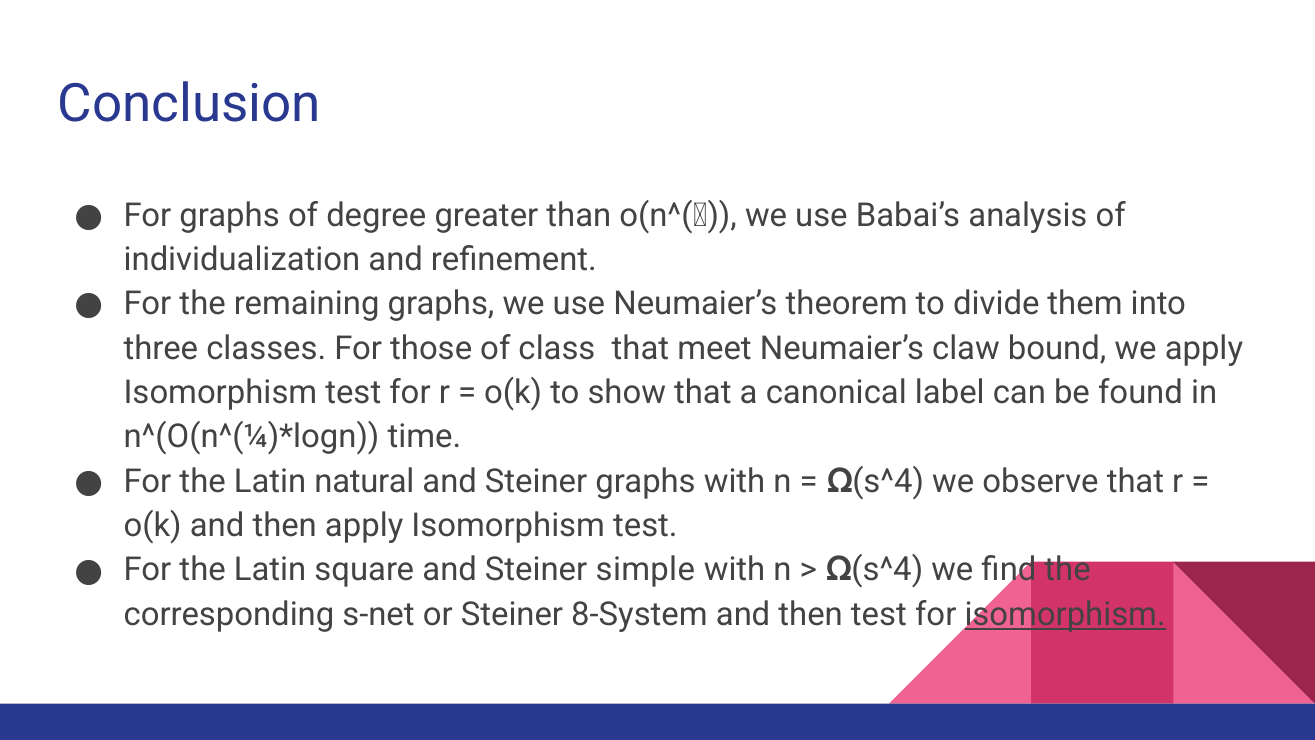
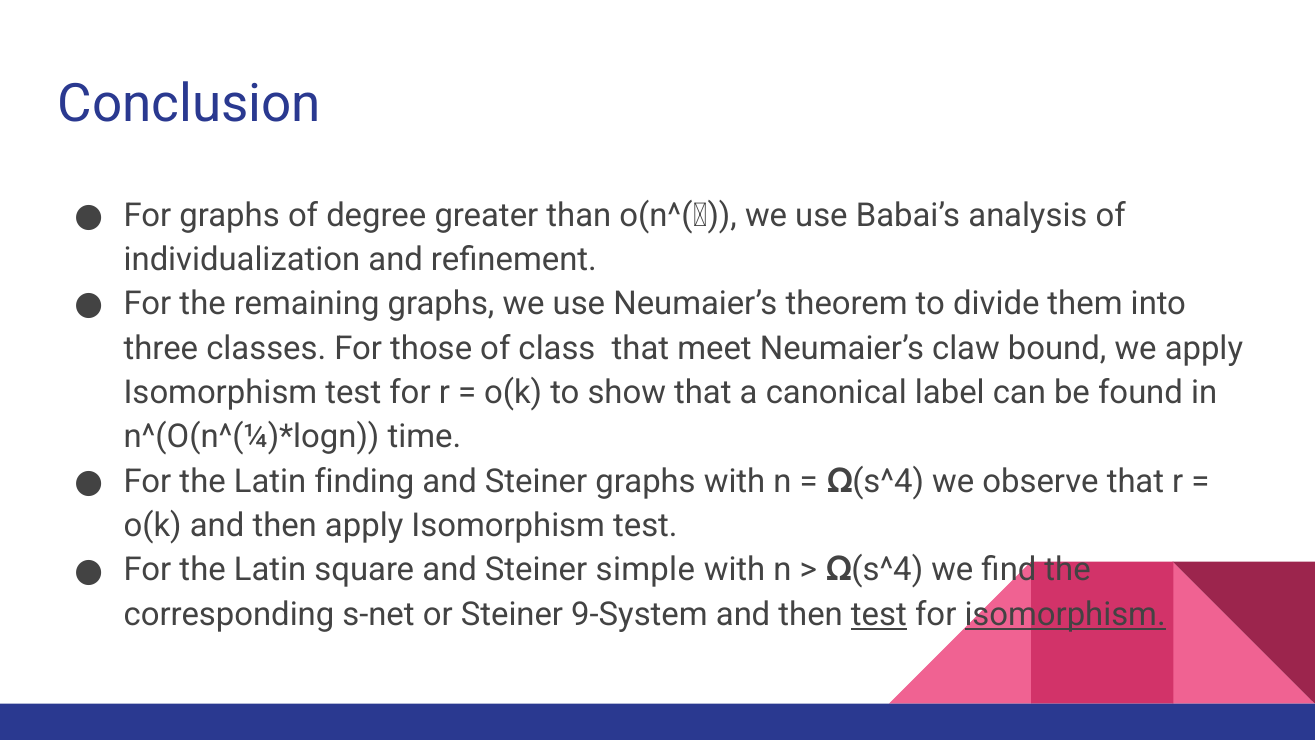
natural: natural -> finding (364, 481)
8-System: 8-System -> 9-System (639, 614)
test underline: none -> present (879, 614)
